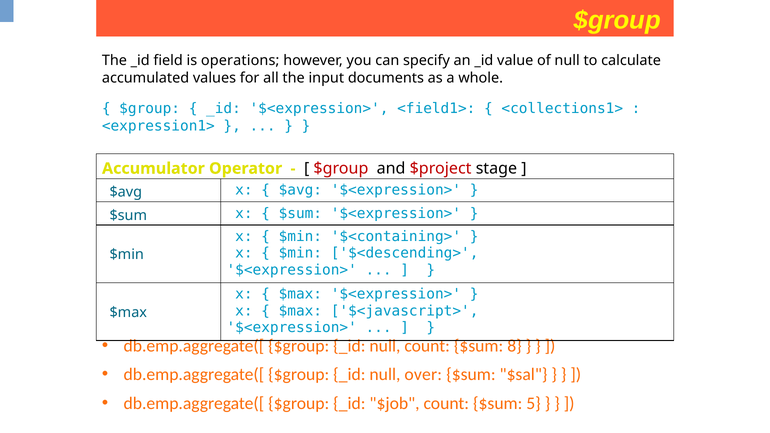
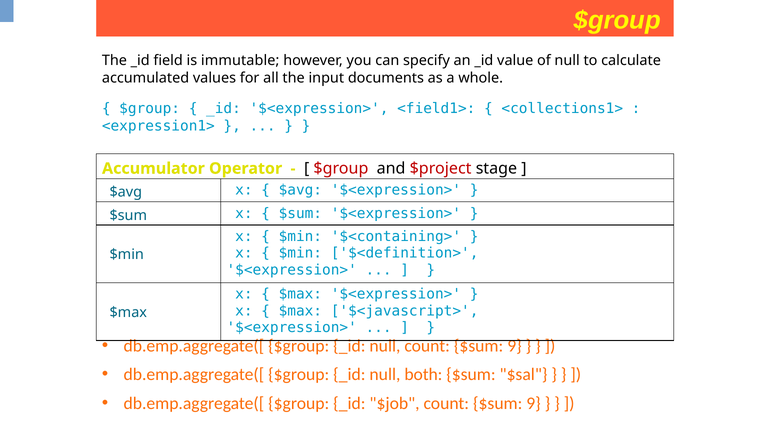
operations: operations -> immutable (240, 61)
$<descending>: $<descending> -> $<definition> (405, 253)
null count $sum 8: 8 -> 9 (514, 346)
over: over -> both (423, 375)
$job count $sum 5: 5 -> 9 (534, 403)
